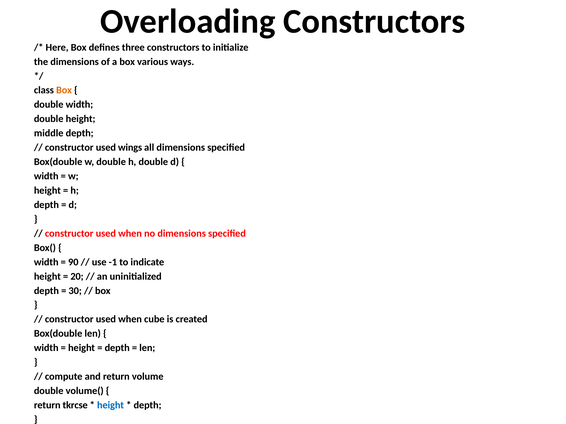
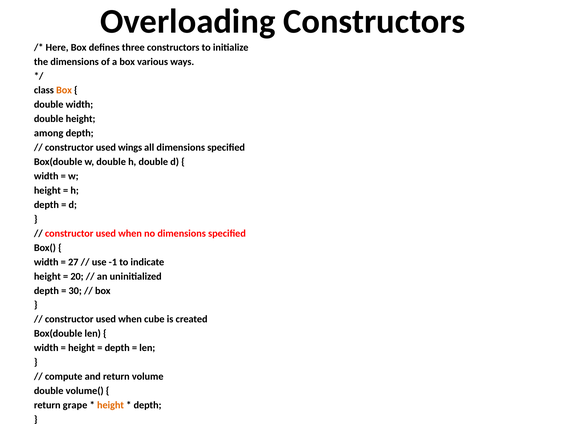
middle: middle -> among (49, 133)
90: 90 -> 27 (73, 262)
tkrcse: tkrcse -> grape (75, 406)
height colour: blue -> orange (110, 406)
